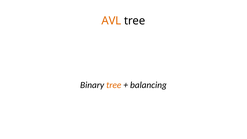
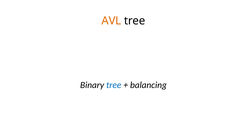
tree colour: orange -> blue (114, 85)
